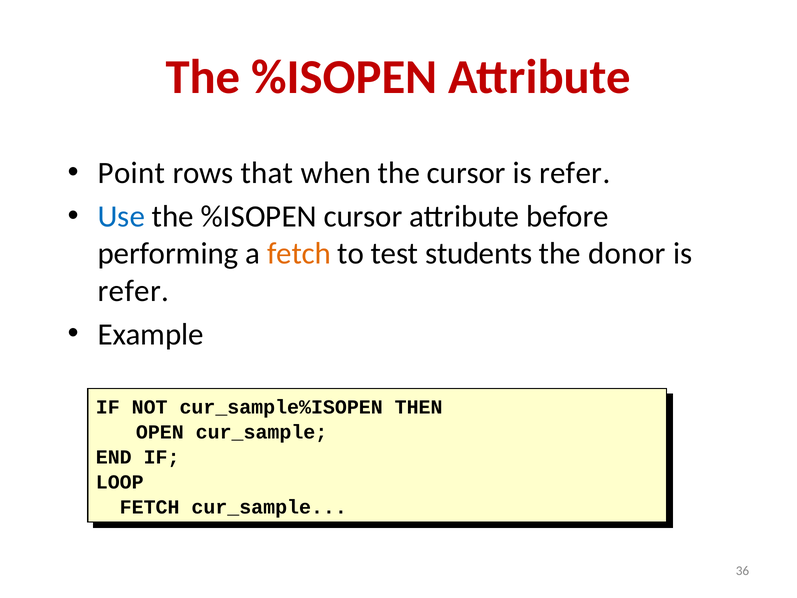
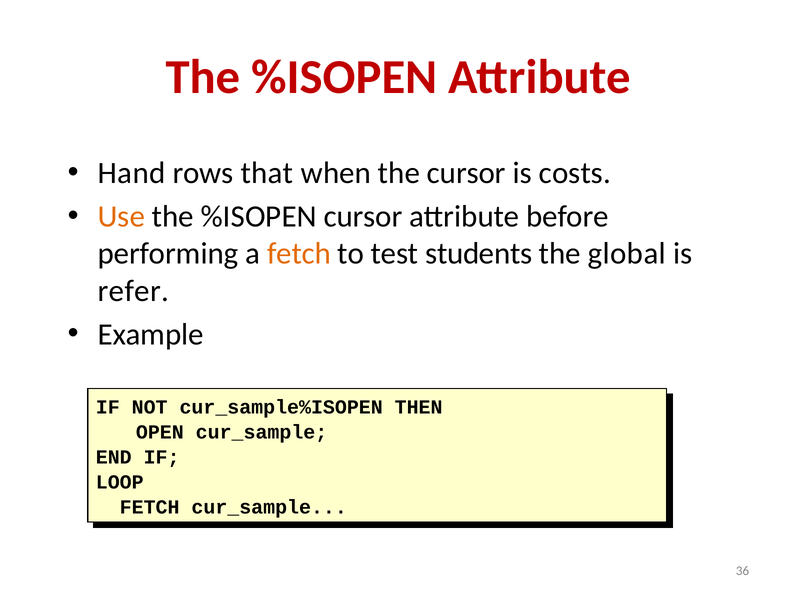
Point: Point -> Hand (132, 173)
cursor is refer: refer -> costs (575, 173)
Use colour: blue -> orange (121, 216)
donor: donor -> global (627, 254)
